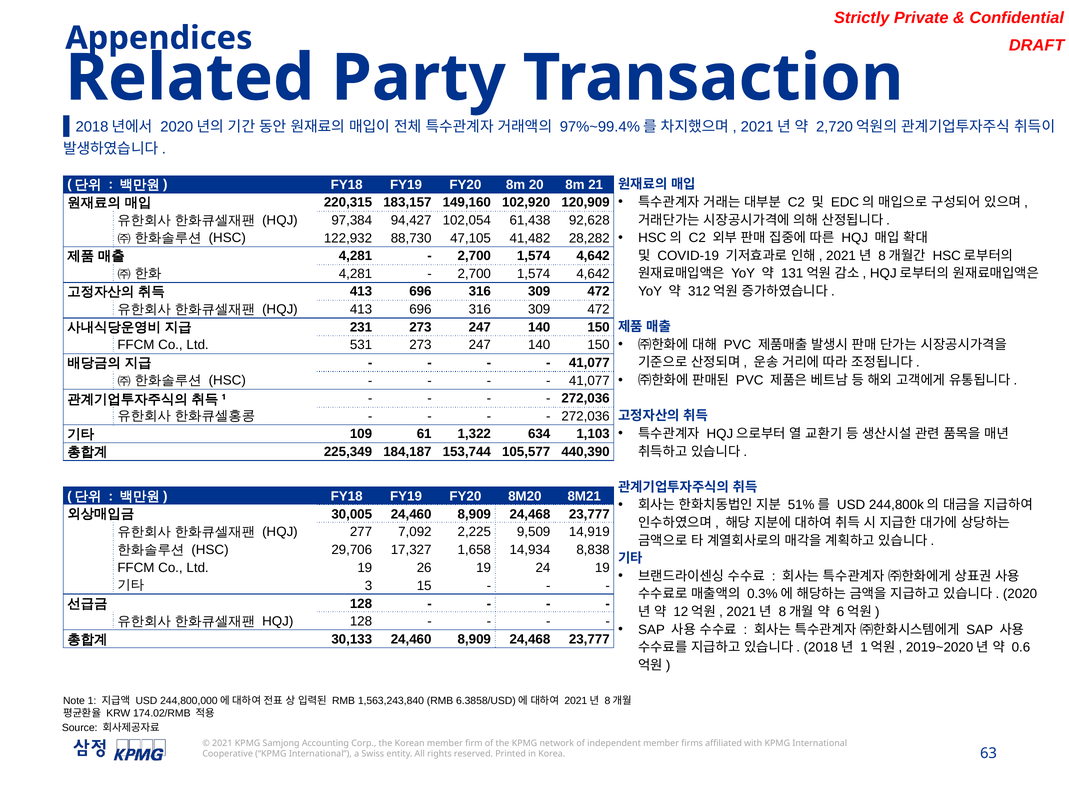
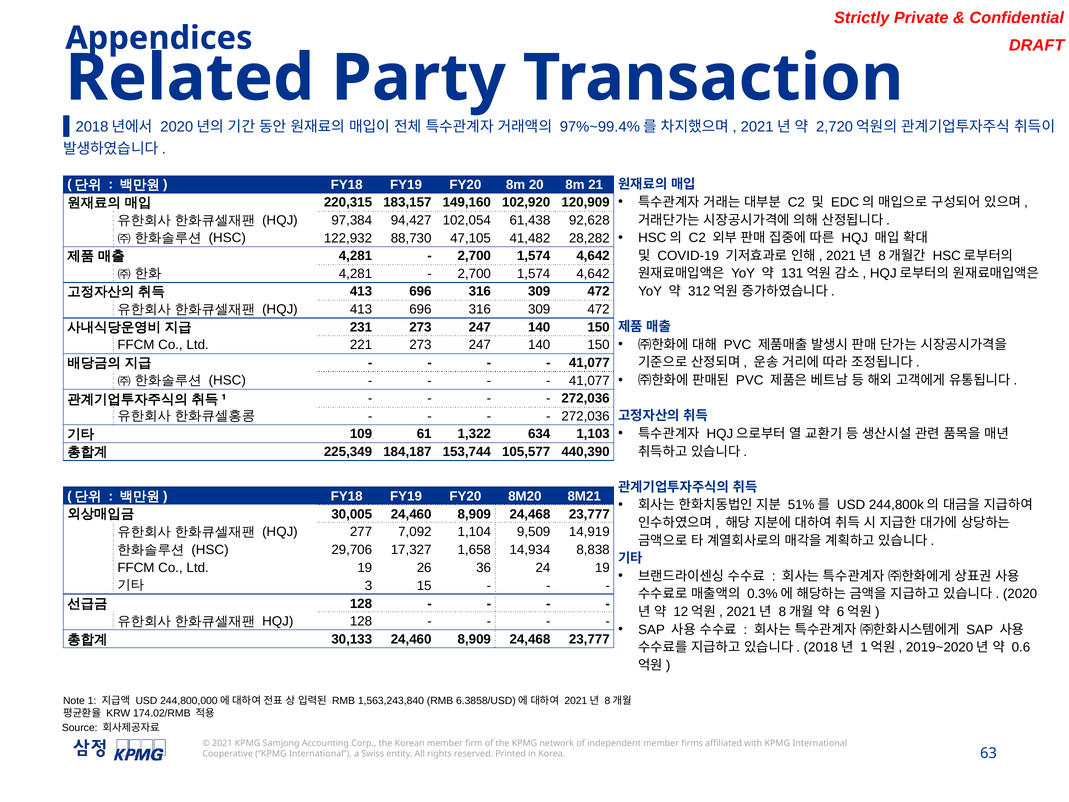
531: 531 -> 221 (361, 345)
2,225: 2,225 -> 1,104 (474, 532)
26 19: 19 -> 36 (484, 568)
